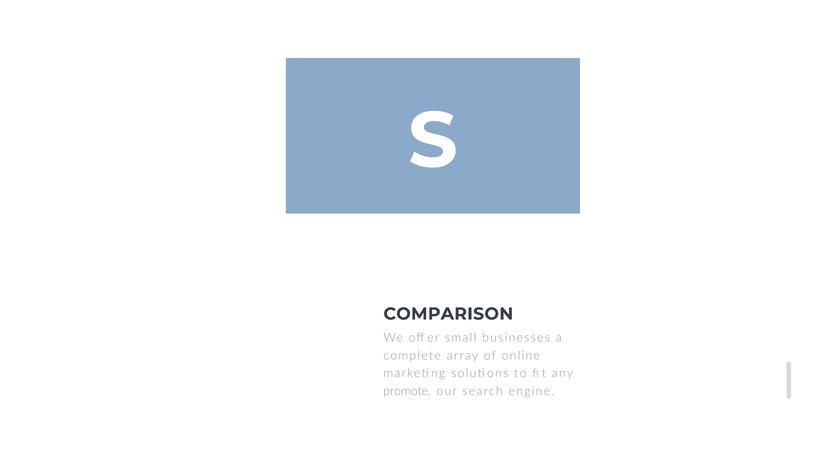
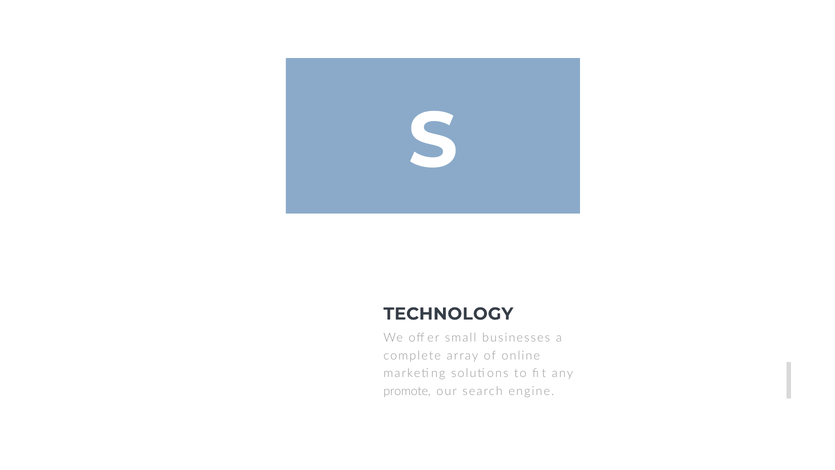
COMPARISON: COMPARISON -> TECHNOLOGY (448, 314)
